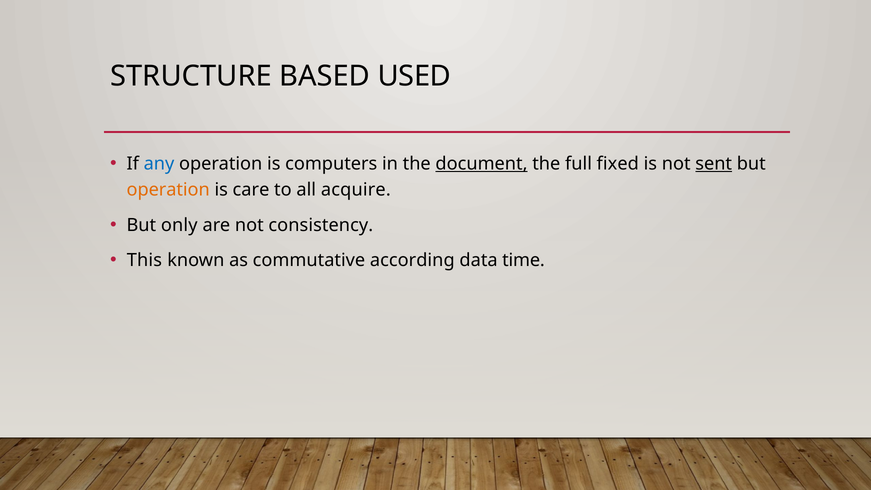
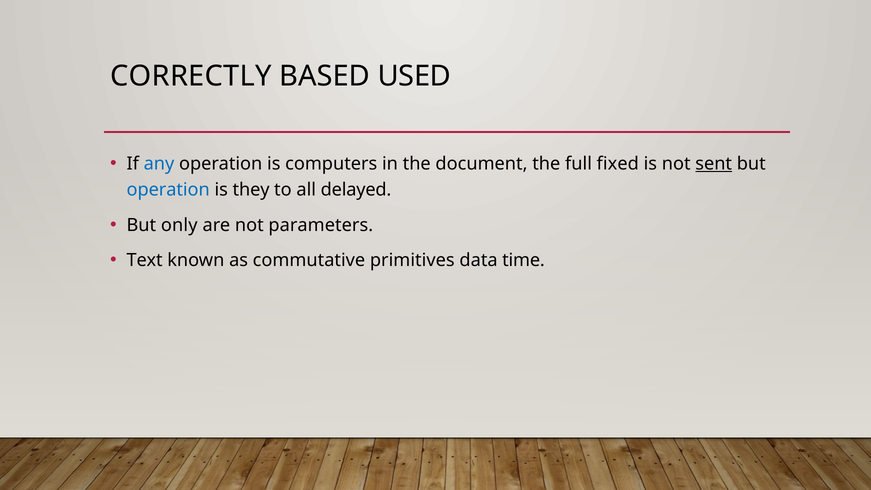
STRUCTURE: STRUCTURE -> CORRECTLY (191, 76)
document underline: present -> none (482, 164)
operation colour: orange -> blue (168, 190)
care: care -> they (251, 190)
acquire: acquire -> delayed (356, 190)
consistency: consistency -> parameters (321, 225)
This: This -> Text (145, 260)
according: according -> primitives (412, 260)
